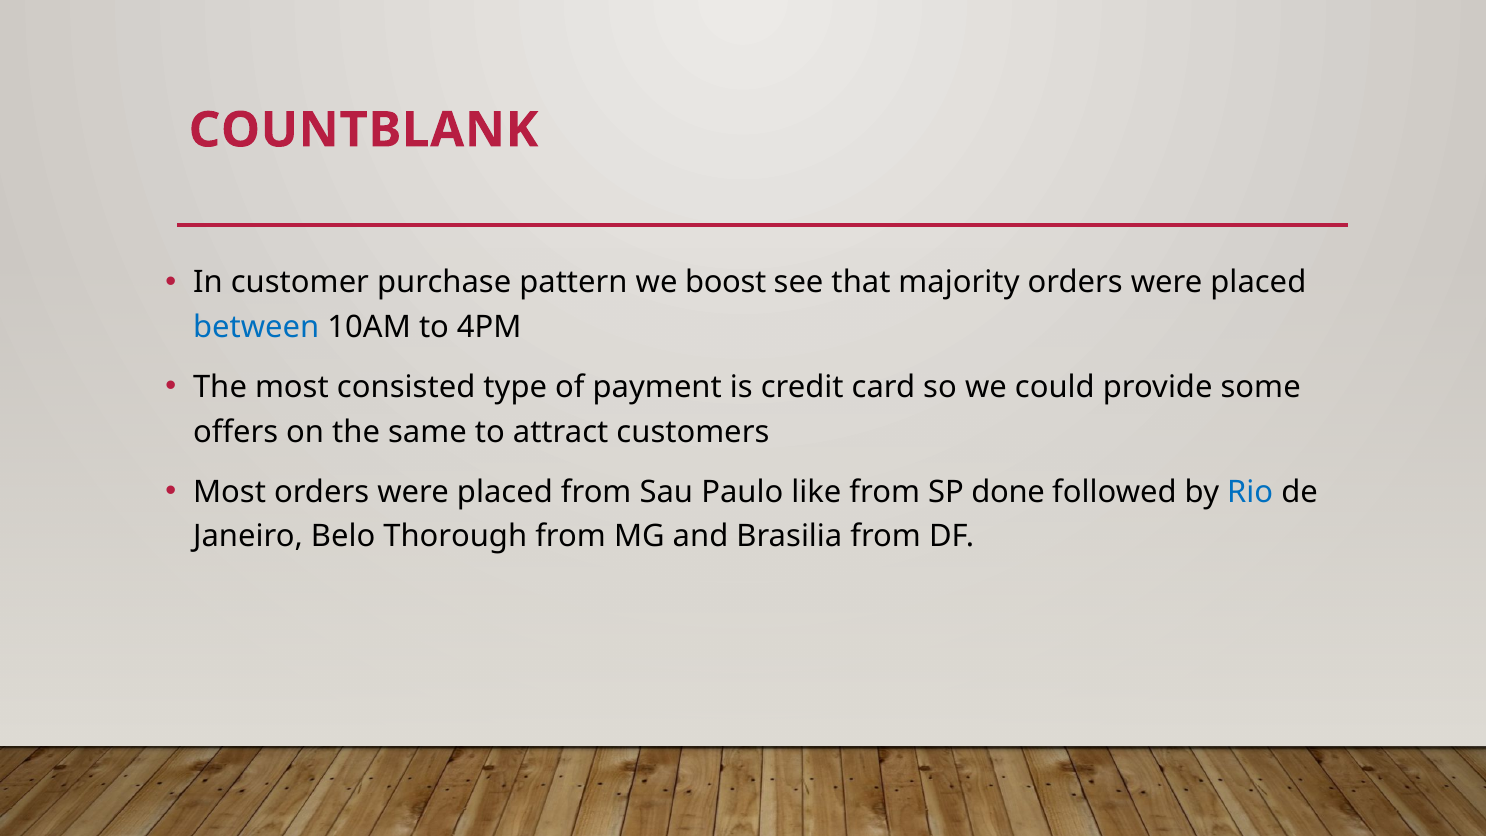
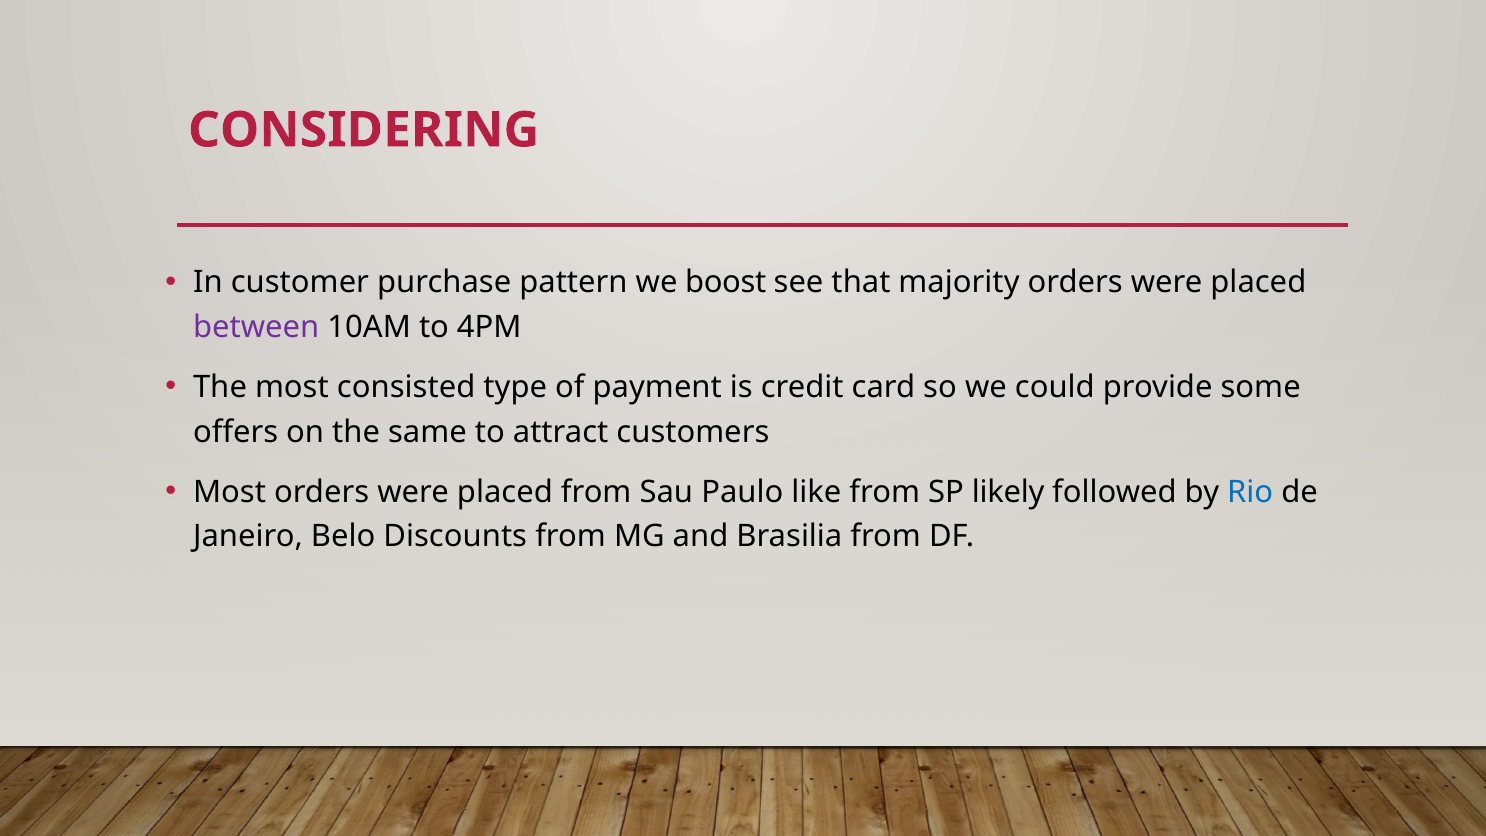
COUNTBLANK: COUNTBLANK -> CONSIDERING (364, 130)
between colour: blue -> purple (256, 327)
done: done -> likely (1008, 492)
Thorough: Thorough -> Discounts (455, 537)
